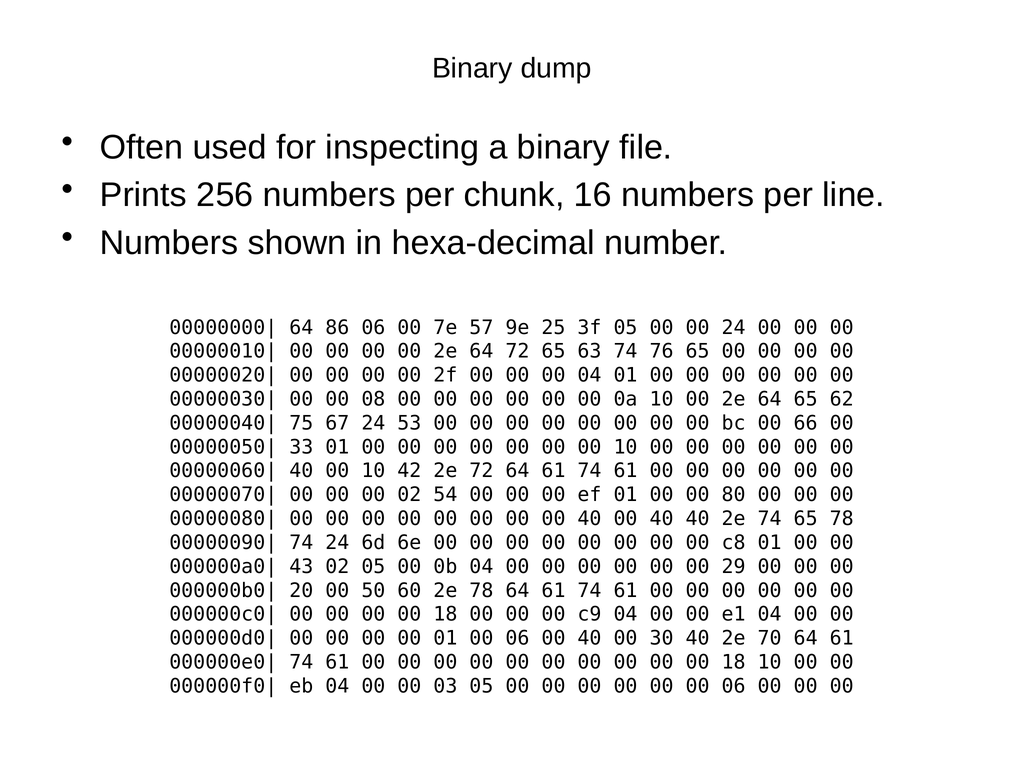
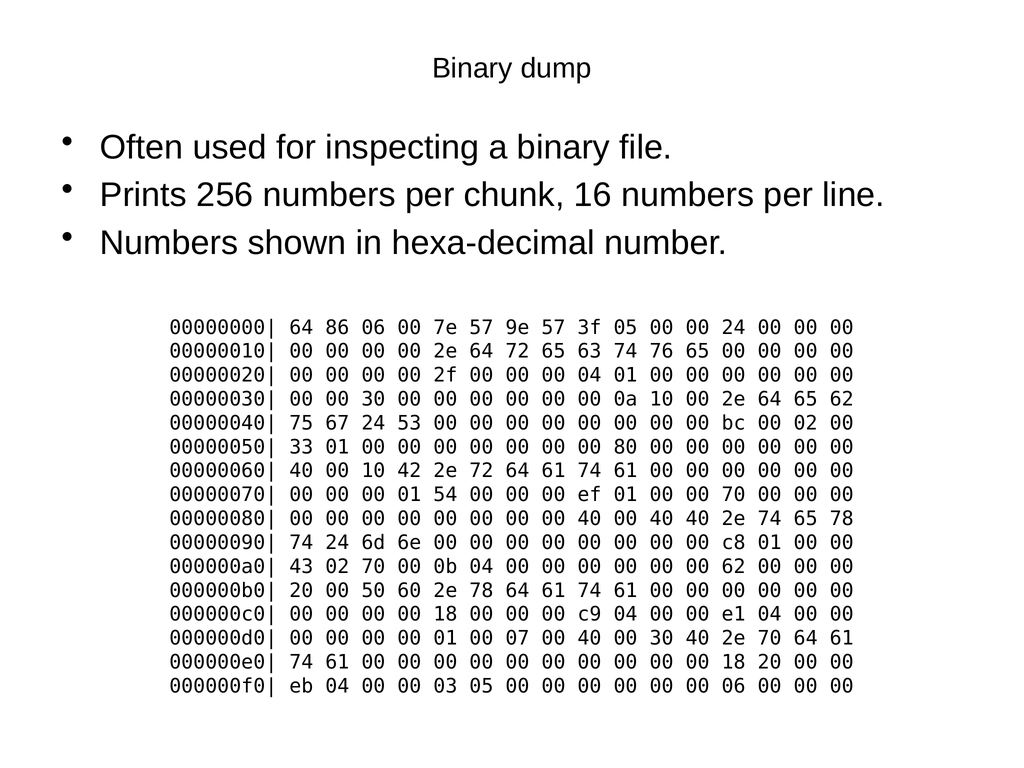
9e 25: 25 -> 57 (553, 327)
00 00 08: 08 -> 30 (373, 399)
00 66: 66 -> 02 (806, 423)
00 00 10: 10 -> 80 (626, 447)
02: 02 -> 01 (409, 495)
00 80: 80 -> 70 (734, 495)
02 05: 05 -> 70 (373, 567)
00 29: 29 -> 62 (734, 567)
01 00 06: 06 -> 07 (517, 638)
18 10: 10 -> 20 (770, 662)
